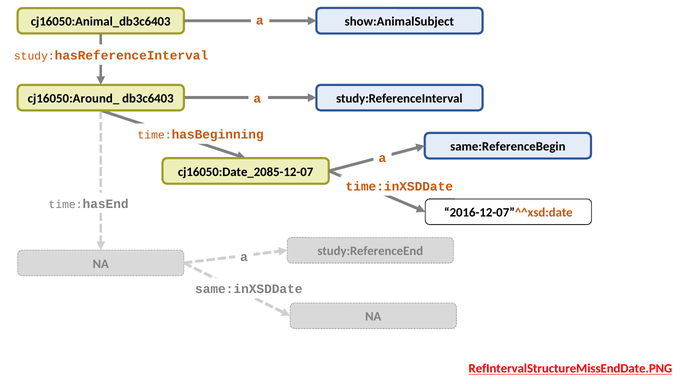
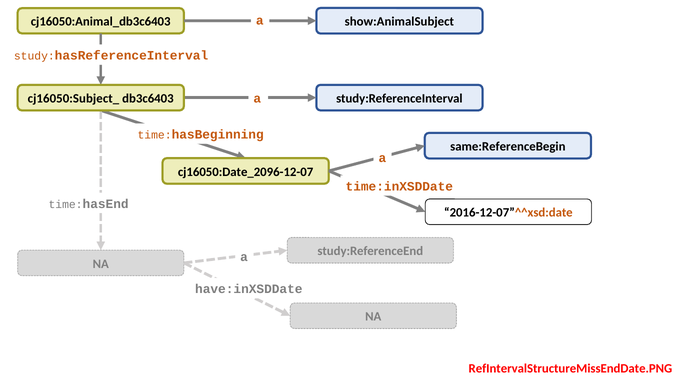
cj16050:Around_: cj16050:Around_ -> cj16050:Subject_ (73, 98)
cj16050:Date_2085-12-07: cj16050:Date_2085-12-07 -> cj16050:Date_2096-12-07 (246, 172)
same:inXSDDate: same:inXSDDate -> have:inXSDDate (249, 289)
RefIntervalStructureMissEndDate.PNG underline: present -> none (570, 368)
